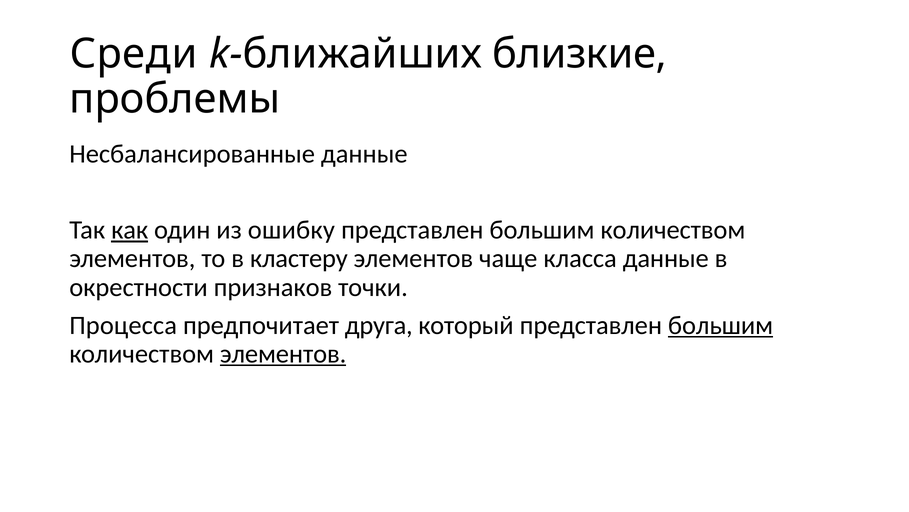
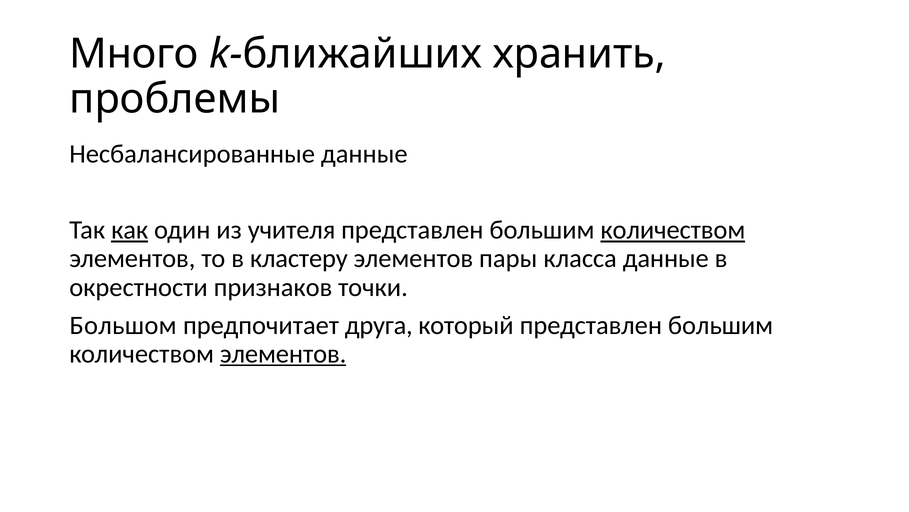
Среди: Среди -> Много (134, 54)
близкие: близкие -> хранить (579, 54)
ошибку: ошибку -> учителя (292, 230)
количеством underline: none -> present (673, 230)
чаще: чаще -> пары (508, 258)
Процесса: Процесса -> Большом (123, 325)
большим underline: present -> none (721, 325)
